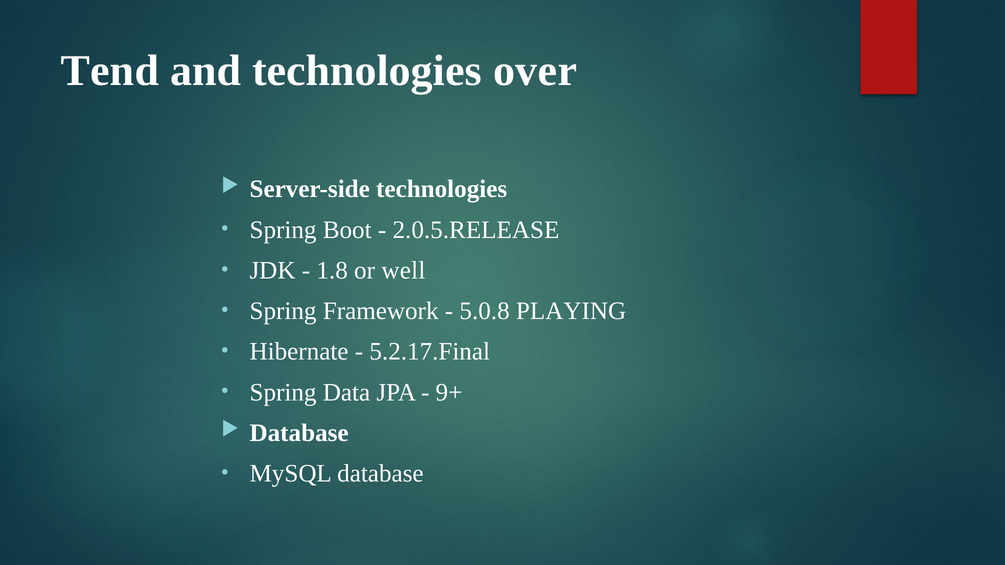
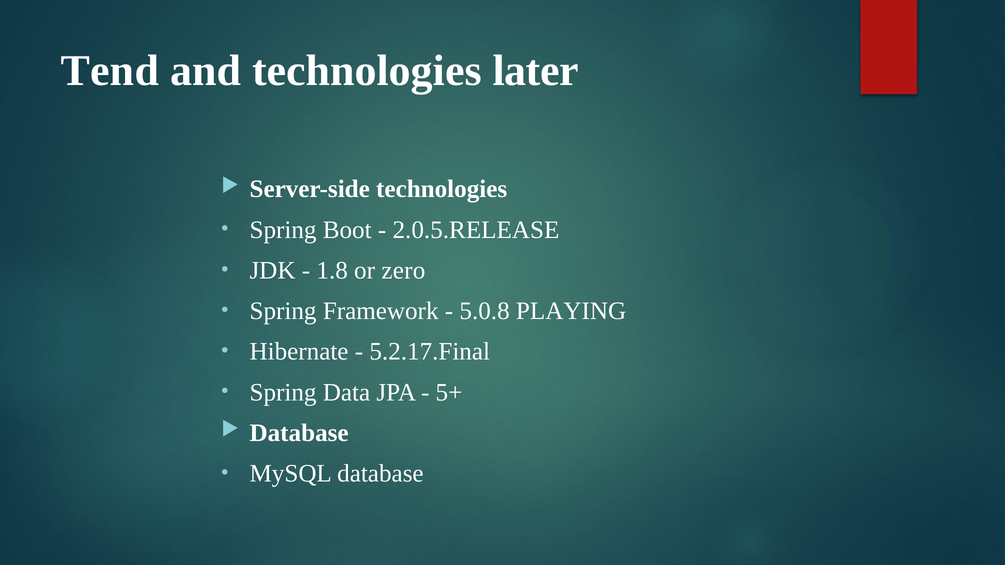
over: over -> later (536, 71)
well: well -> zero (403, 271)
9+: 9+ -> 5+ (449, 392)
